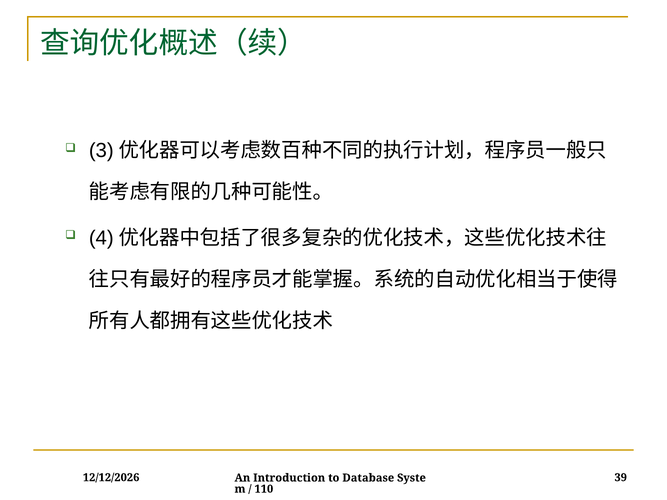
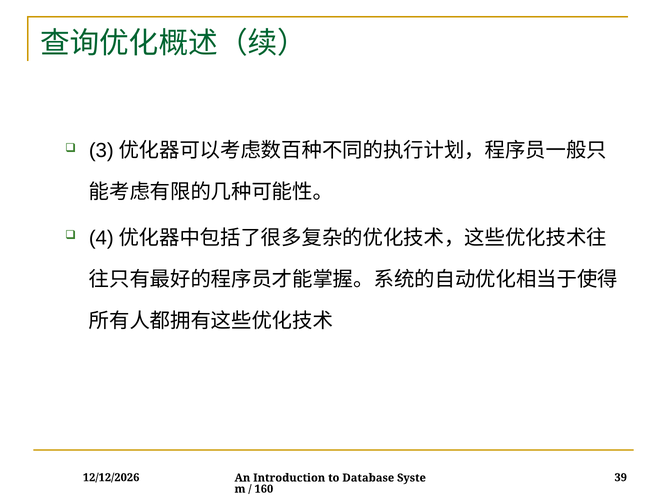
110: 110 -> 160 (264, 489)
